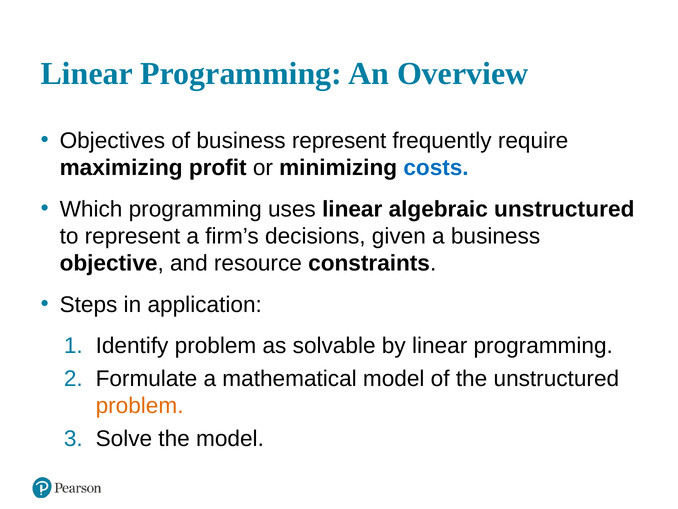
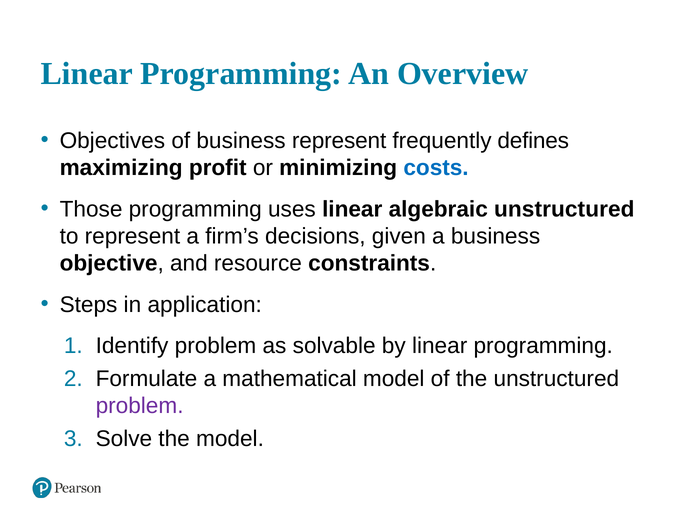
require: require -> defines (533, 141)
Which: Which -> Those (91, 209)
problem colour: orange -> purple (140, 405)
